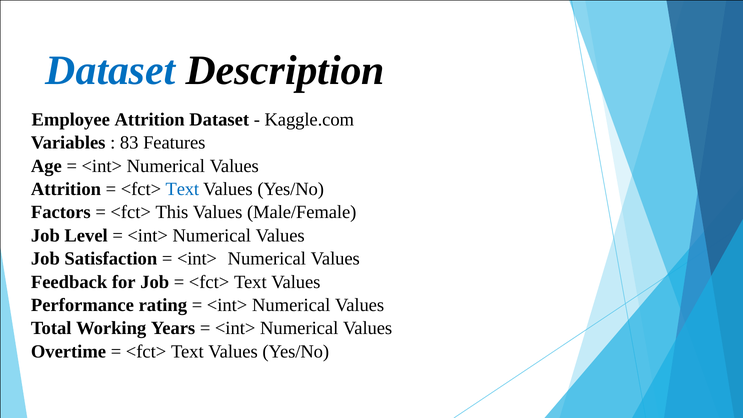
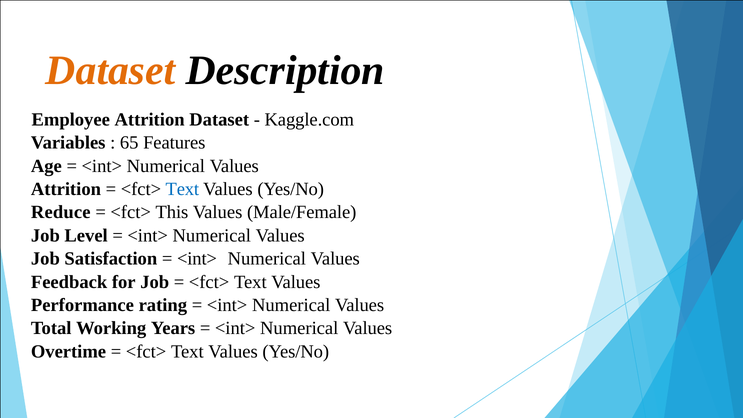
Dataset colour: blue -> orange (110, 71)
83: 83 -> 65 (129, 143)
Factors: Factors -> Reduce (61, 212)
